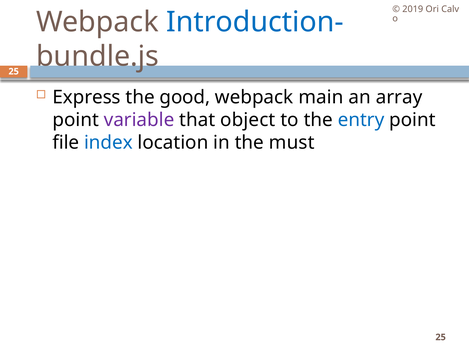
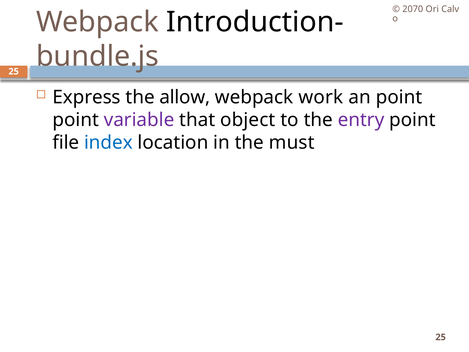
2019: 2019 -> 2070 (413, 9)
Introduction- colour: blue -> black (255, 22)
good: good -> allow (185, 97)
main: main -> work (321, 97)
an array: array -> point (399, 97)
entry colour: blue -> purple (361, 120)
